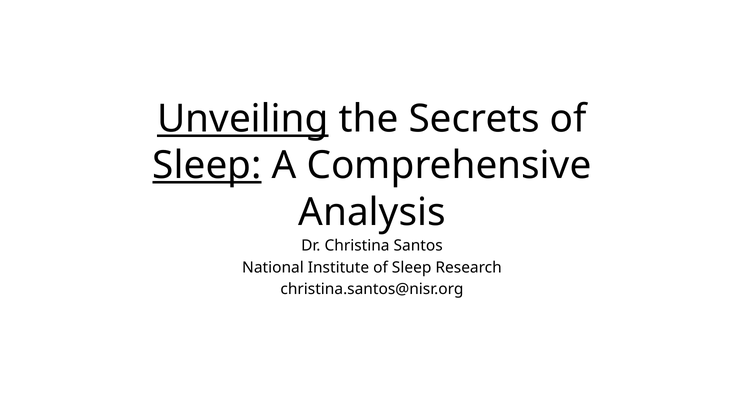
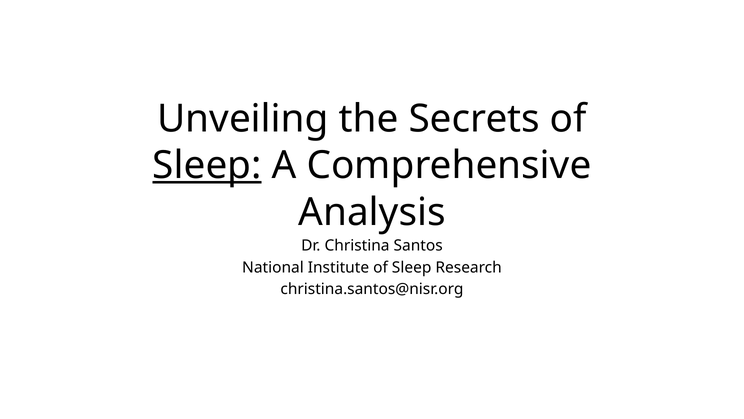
Unveiling underline: present -> none (243, 119)
